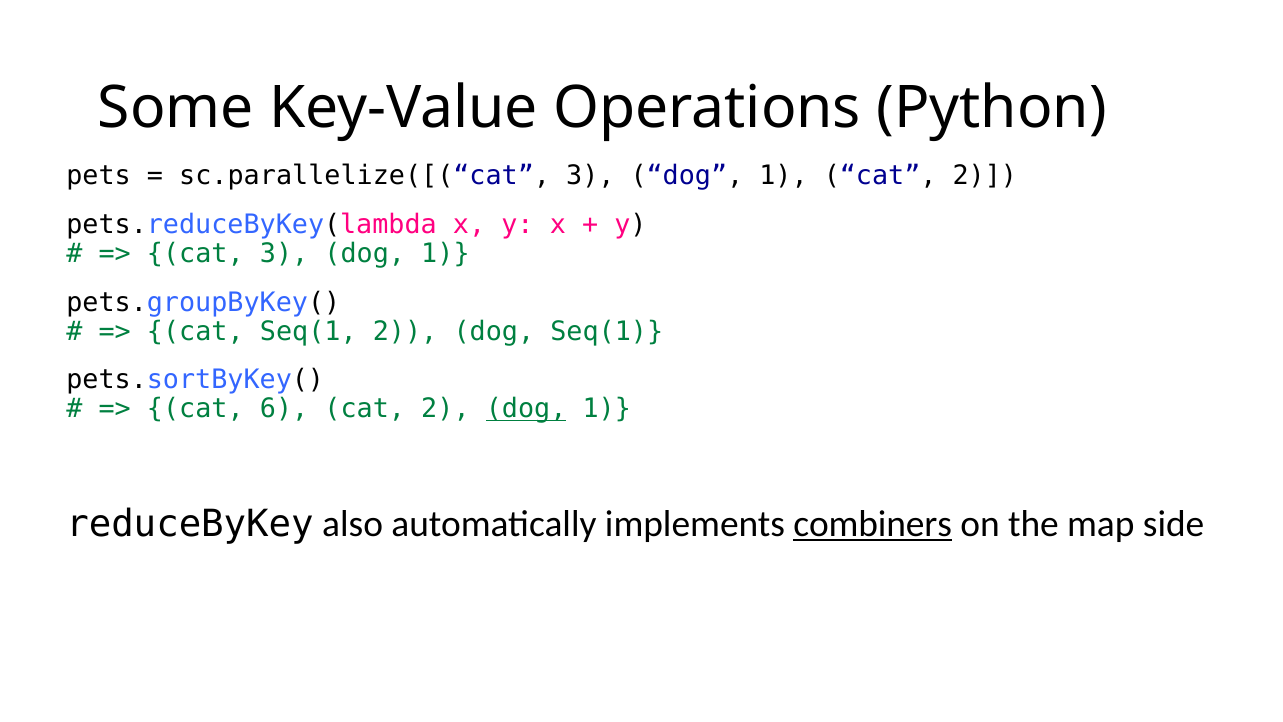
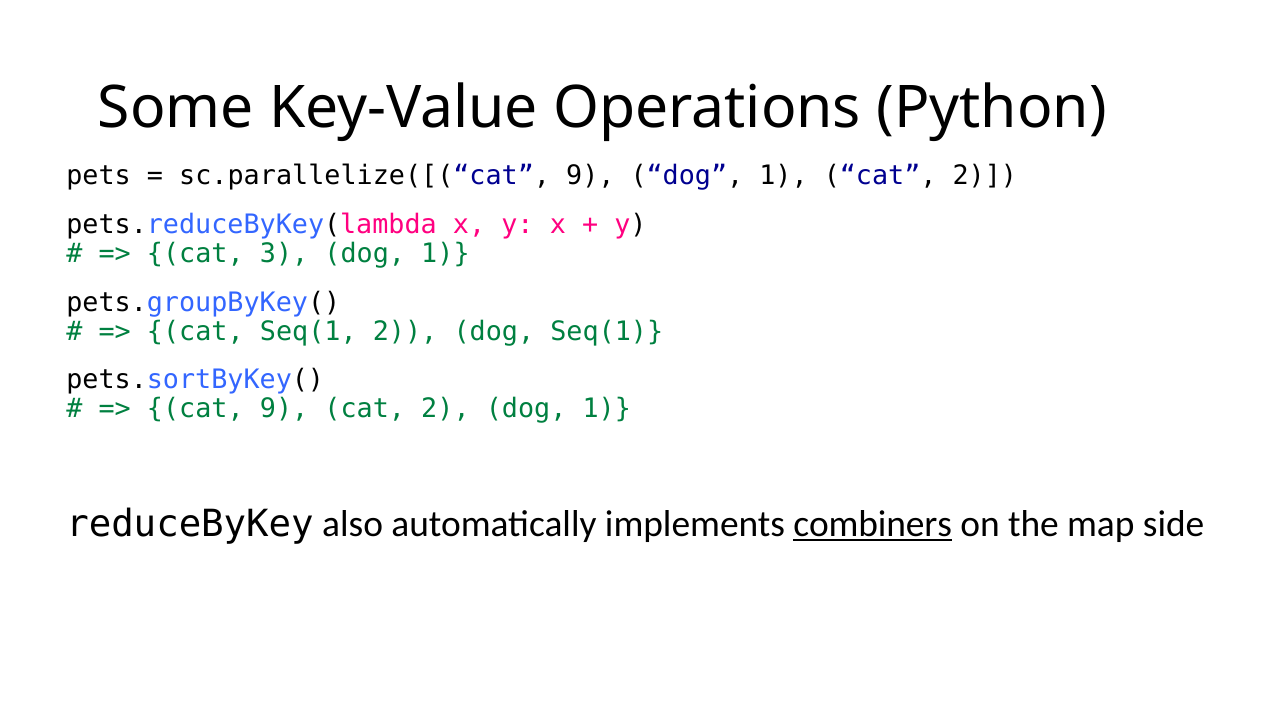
sc.parallelize([(“cat 3: 3 -> 9 (590, 175)
cat 6: 6 -> 9 (284, 409)
dog underline: present -> none (526, 409)
